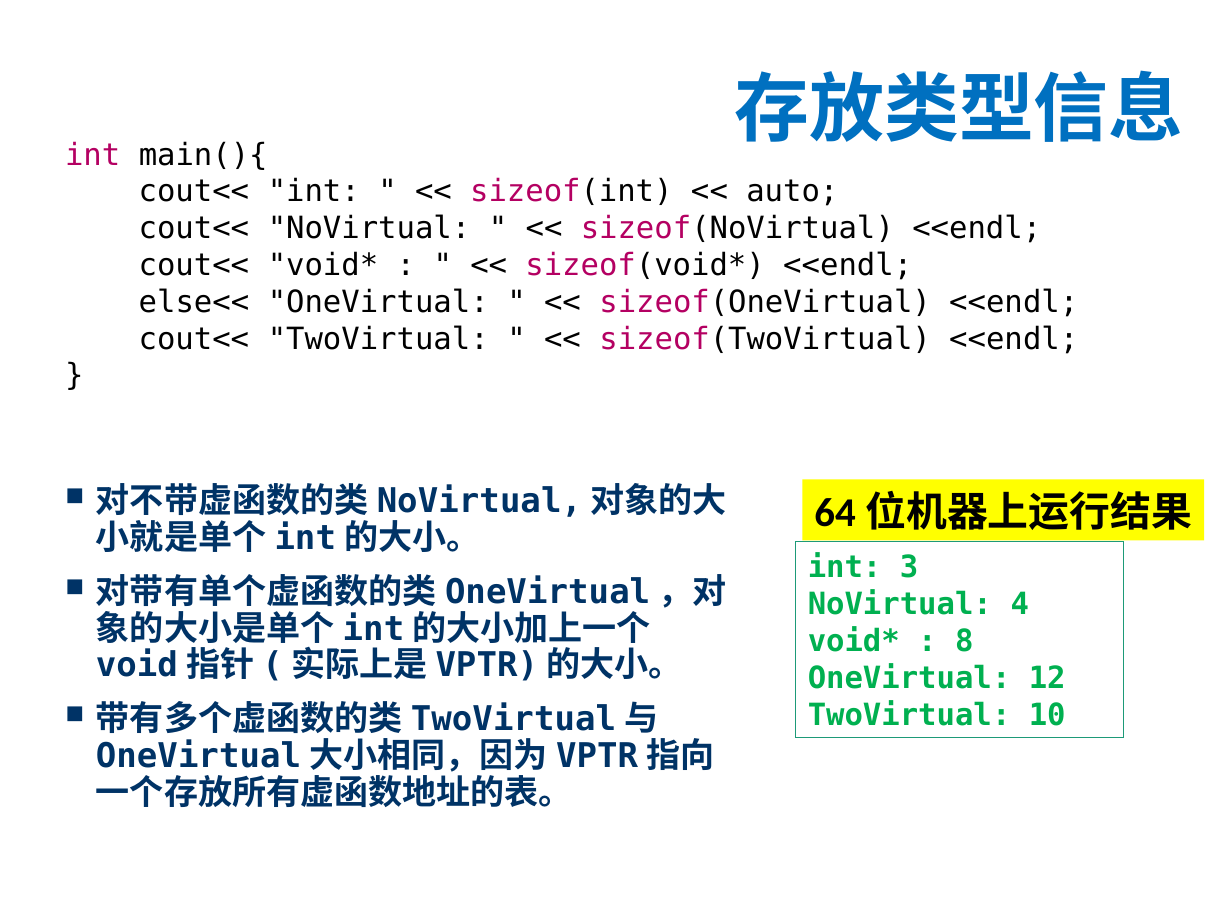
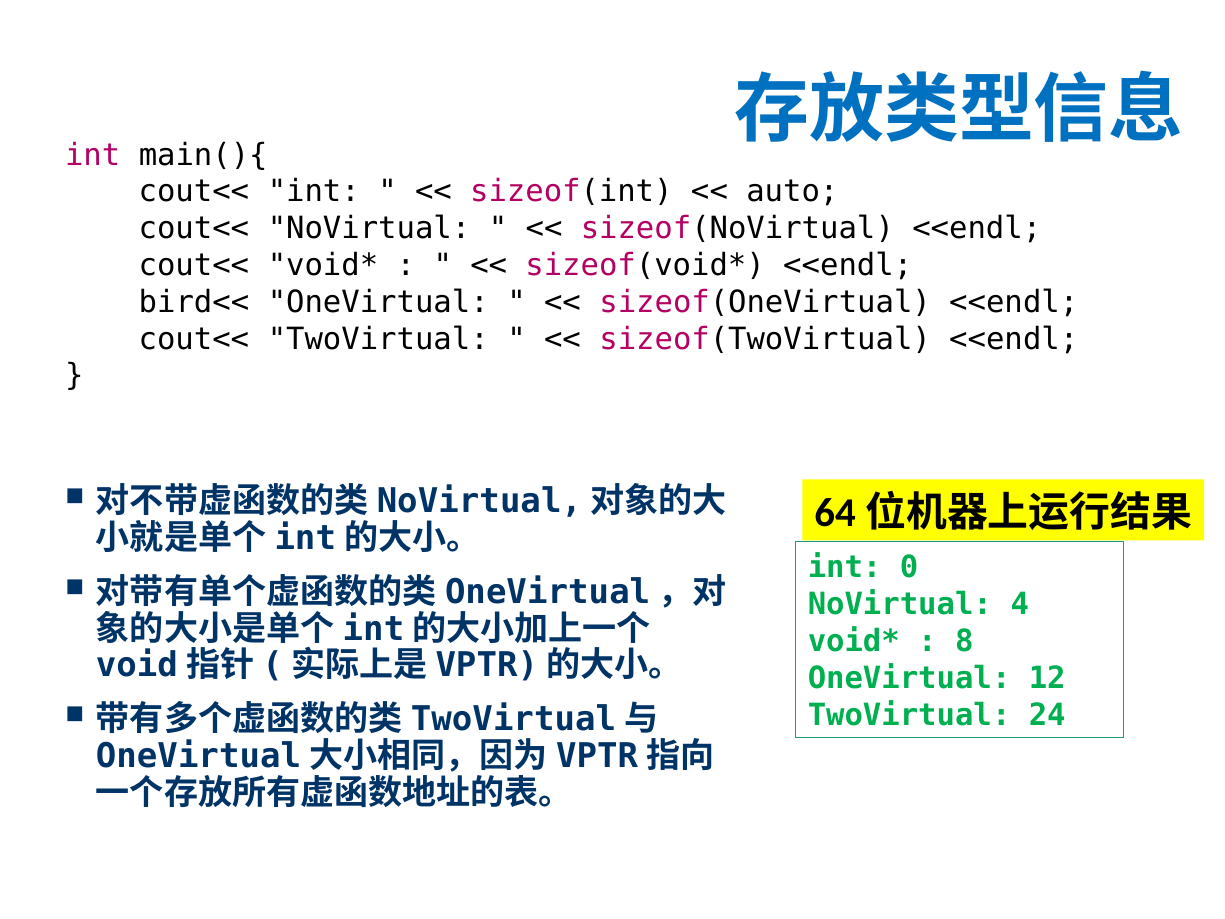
else<<: else<< -> bird<< (194, 302)
3: 3 -> 0 (909, 568)
10: 10 -> 24 (1047, 715)
